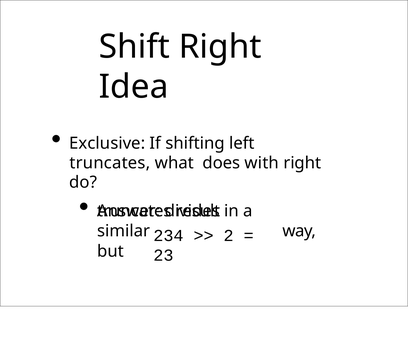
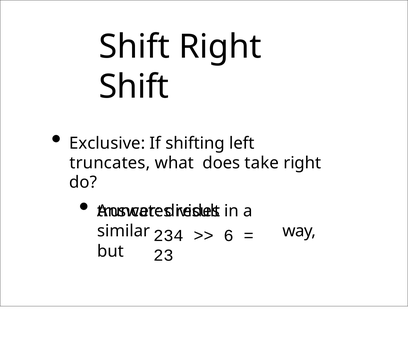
Idea: Idea -> Shift (134, 87)
with: with -> take (262, 163)
2: 2 -> 6 (229, 236)
